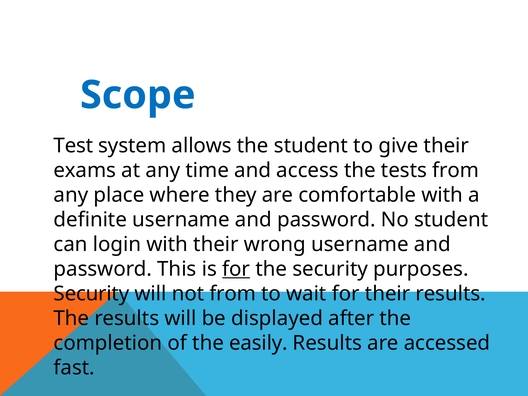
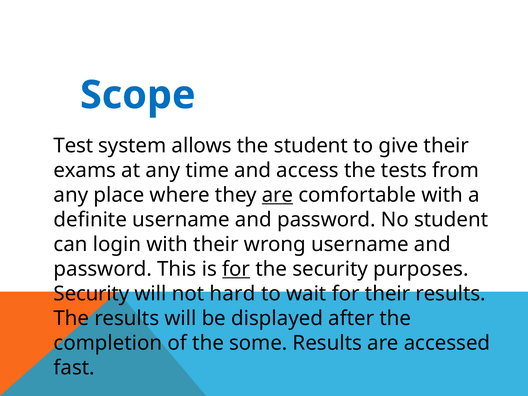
are underline: none -> present (278, 195)
not from: from -> hard (233, 294)
easily: easily -> some (258, 343)
